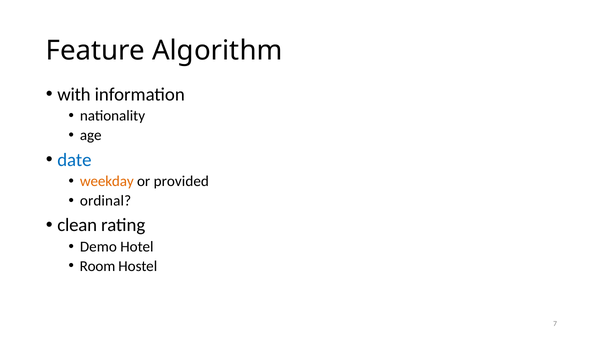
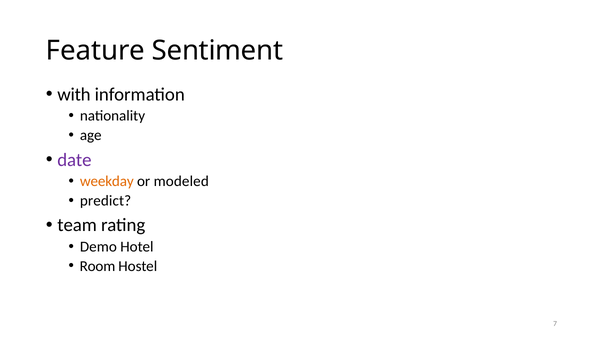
Algorithm: Algorithm -> Sentiment (217, 51)
date colour: blue -> purple (74, 160)
provided: provided -> modeled (181, 181)
ordinal: ordinal -> predict (106, 201)
clean: clean -> team (77, 225)
